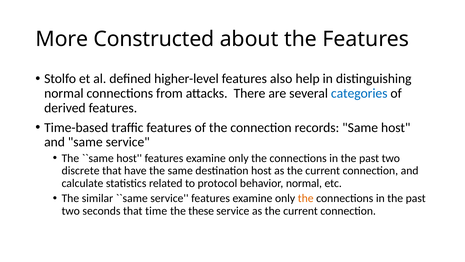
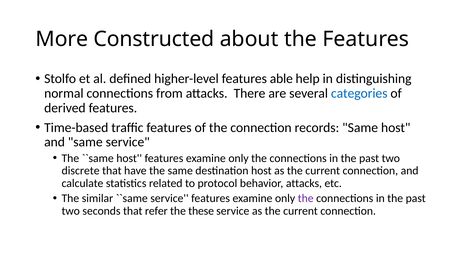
also: also -> able (281, 79)
behavior normal: normal -> attacks (304, 183)
the colour: orange -> purple (306, 198)
time: time -> refer (156, 211)
